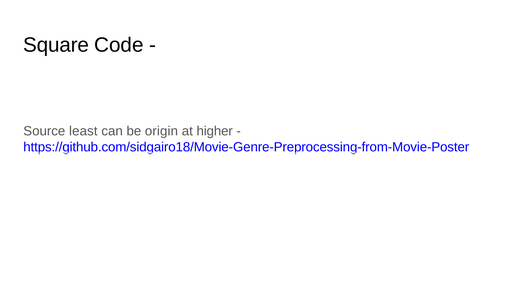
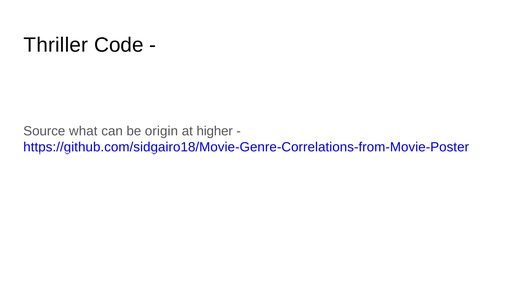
Square: Square -> Thriller (56, 45)
least: least -> what (83, 131)
https://github.com/sidgairo18/Movie-Genre-Preprocessing-from-Movie-Poster: https://github.com/sidgairo18/Movie-Genre-Preprocessing-from-Movie-Poster -> https://github.com/sidgairo18/Movie-Genre-Correlations-from-Movie-Poster (246, 147)
